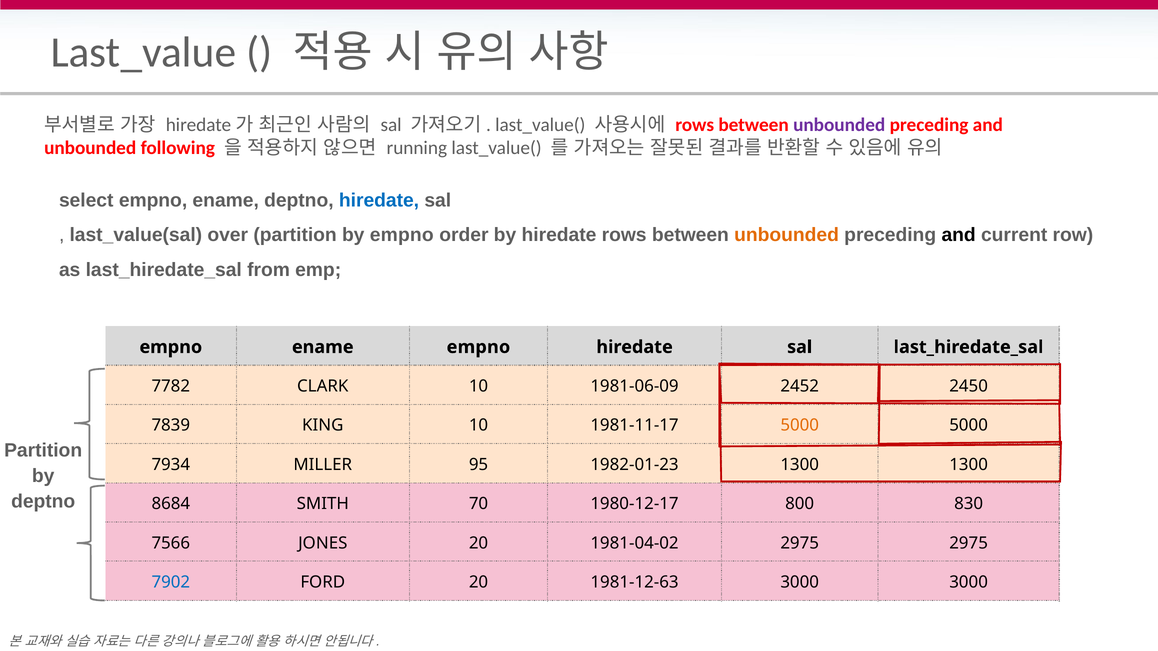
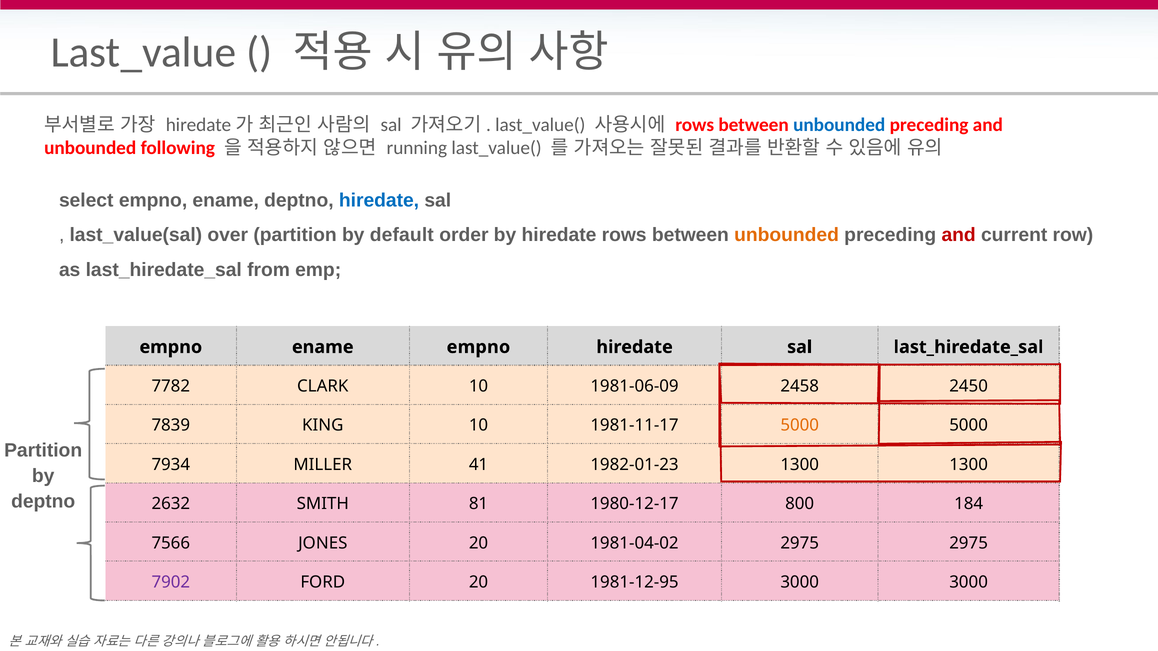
unbounded colour: purple -> blue (839, 125)
by empno: empno -> default (402, 235)
and colour: black -> red (959, 235)
2452: 2452 -> 2458 (800, 386)
95: 95 -> 41 (479, 465)
8684: 8684 -> 2632 (171, 504)
70: 70 -> 81 (479, 504)
830: 830 -> 184 (969, 504)
7902 colour: blue -> purple (171, 583)
1981-12-63: 1981-12-63 -> 1981-12-95 (635, 583)
